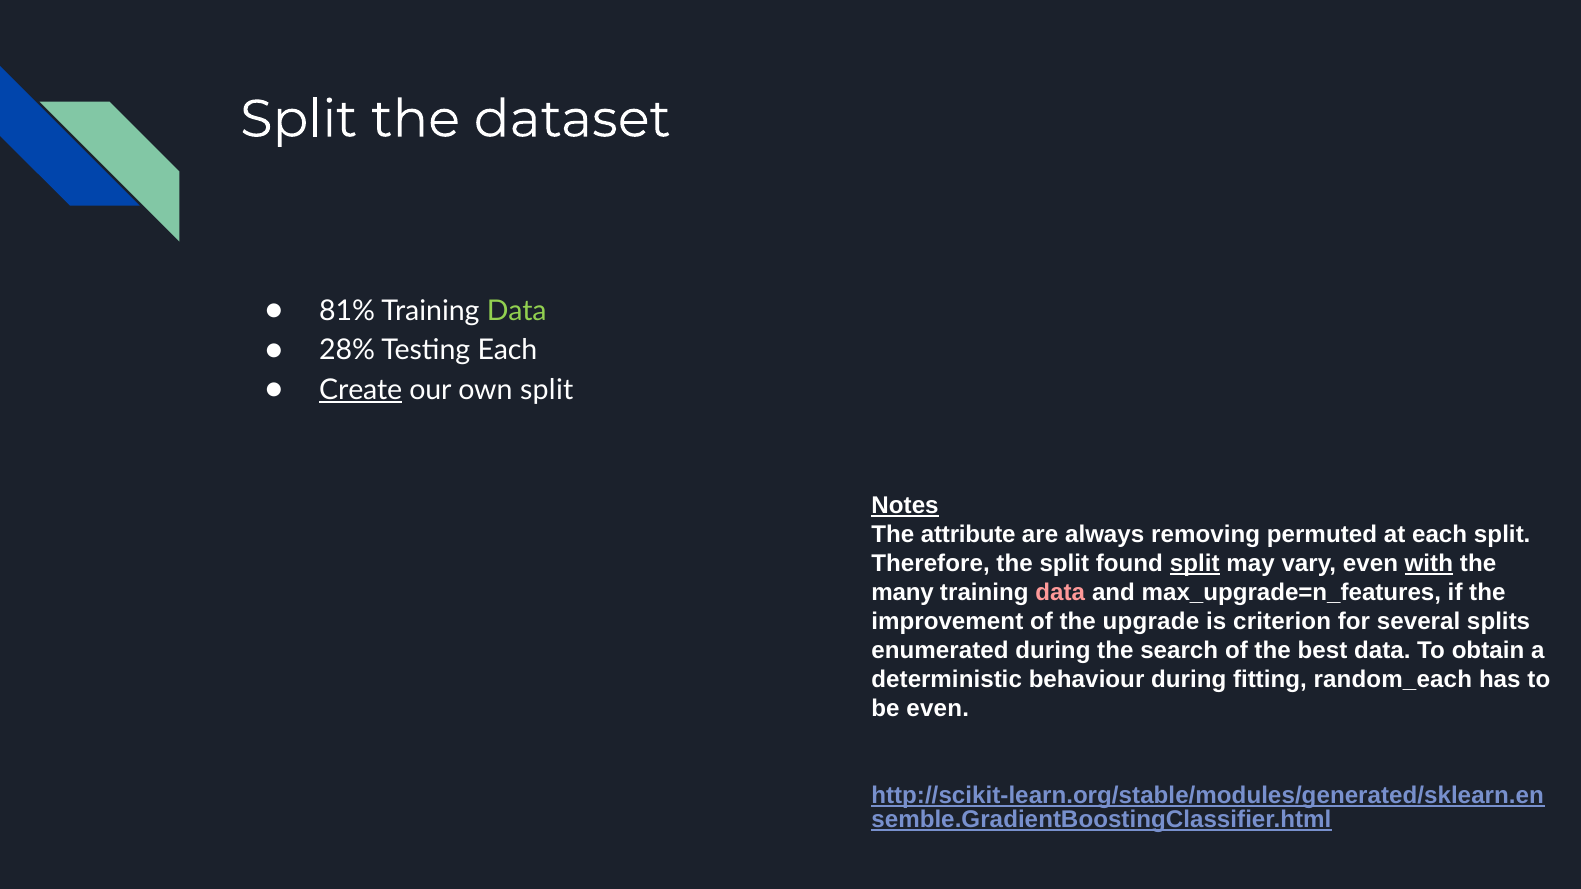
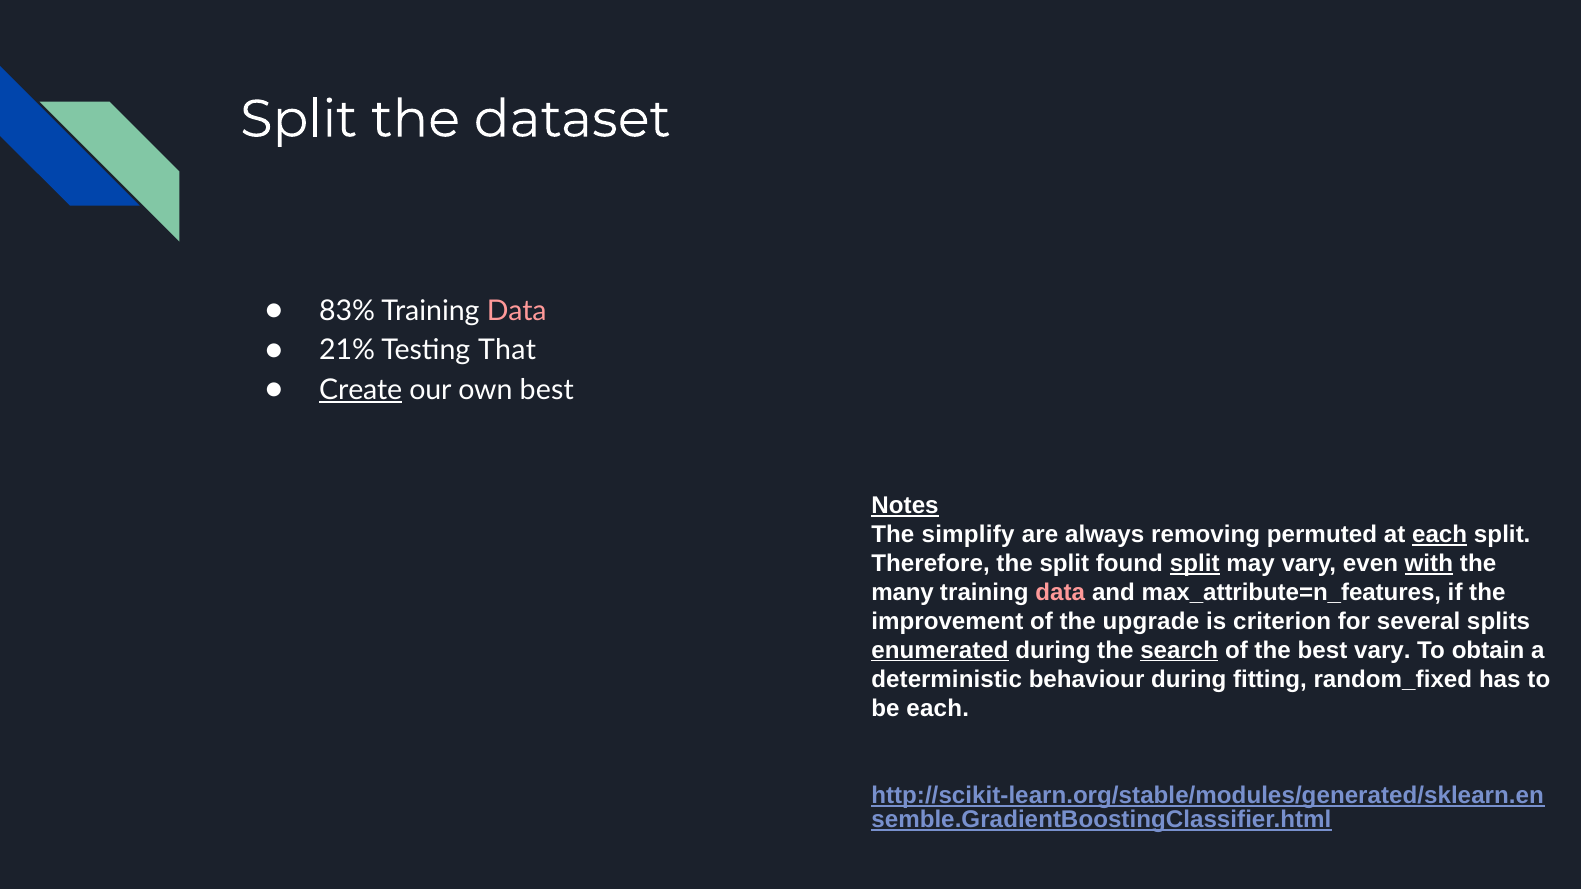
81%: 81% -> 83% (347, 311)
Data colour: light green -> pink (517, 311)
28%: 28% -> 21% (347, 350)
Testing Each: Each -> That (507, 350)
own split: split -> best (547, 390)
attribute: attribute -> simplify (968, 535)
each underline: none -> present (1440, 535)
max_upgrade=n_features: max_upgrade=n_features -> max_attribute=n_features (1291, 593)
enumerated underline: none -> present (940, 651)
search underline: none -> present (1179, 651)
best data: data -> vary (1382, 651)
random_each: random_each -> random_fixed (1393, 680)
be even: even -> each (938, 709)
